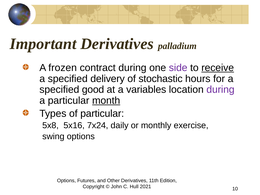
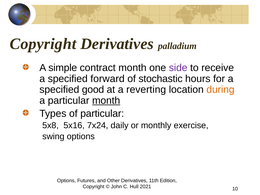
Important: Important -> Copyright (43, 44)
frozen: frozen -> simple (63, 68)
contract during: during -> month (132, 68)
receive underline: present -> none (218, 68)
delivery: delivery -> forward (108, 79)
variables: variables -> reverting (146, 90)
during colour: purple -> orange (220, 90)
